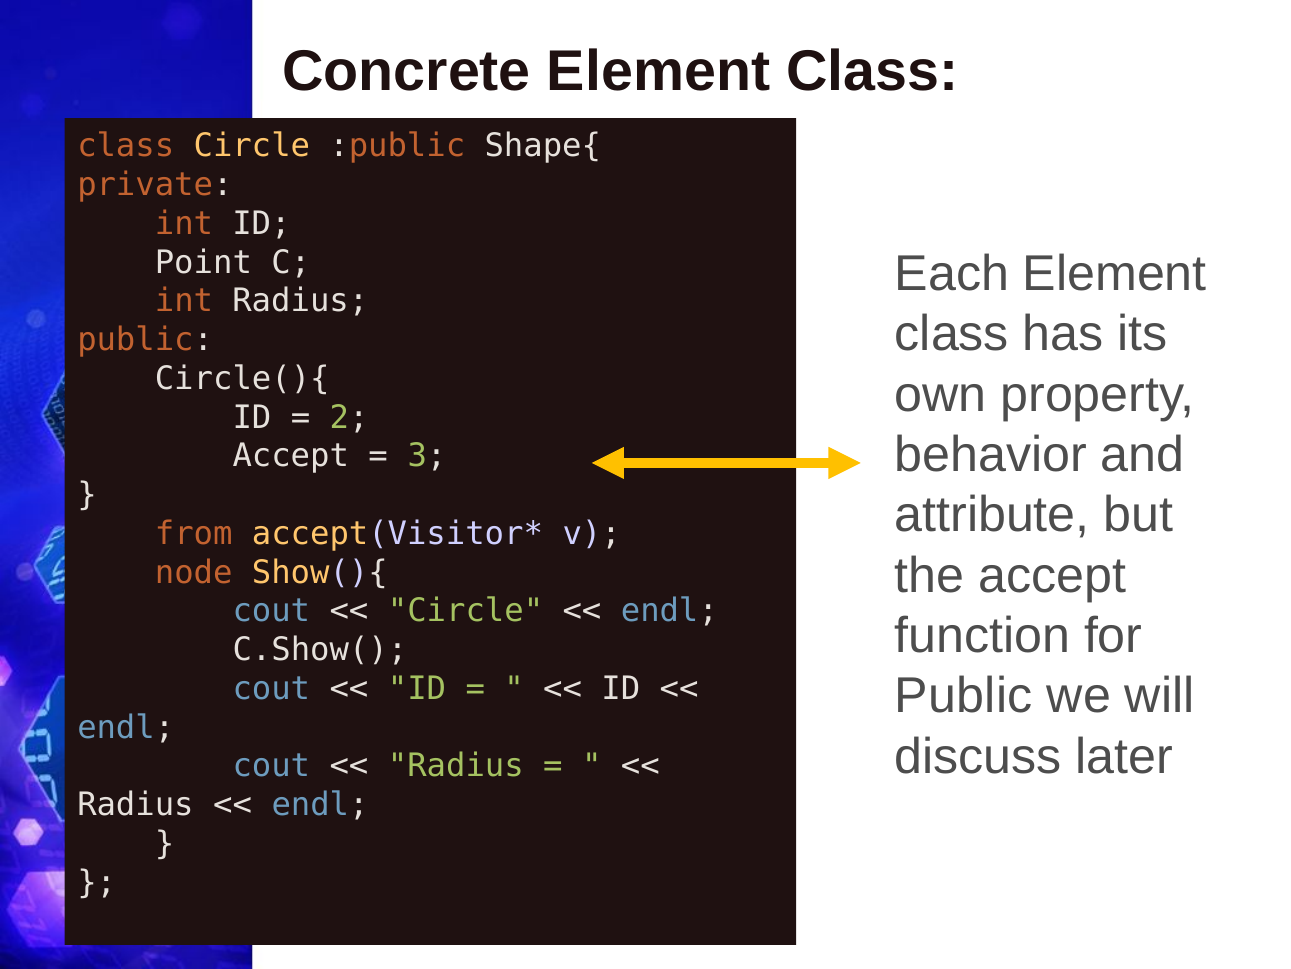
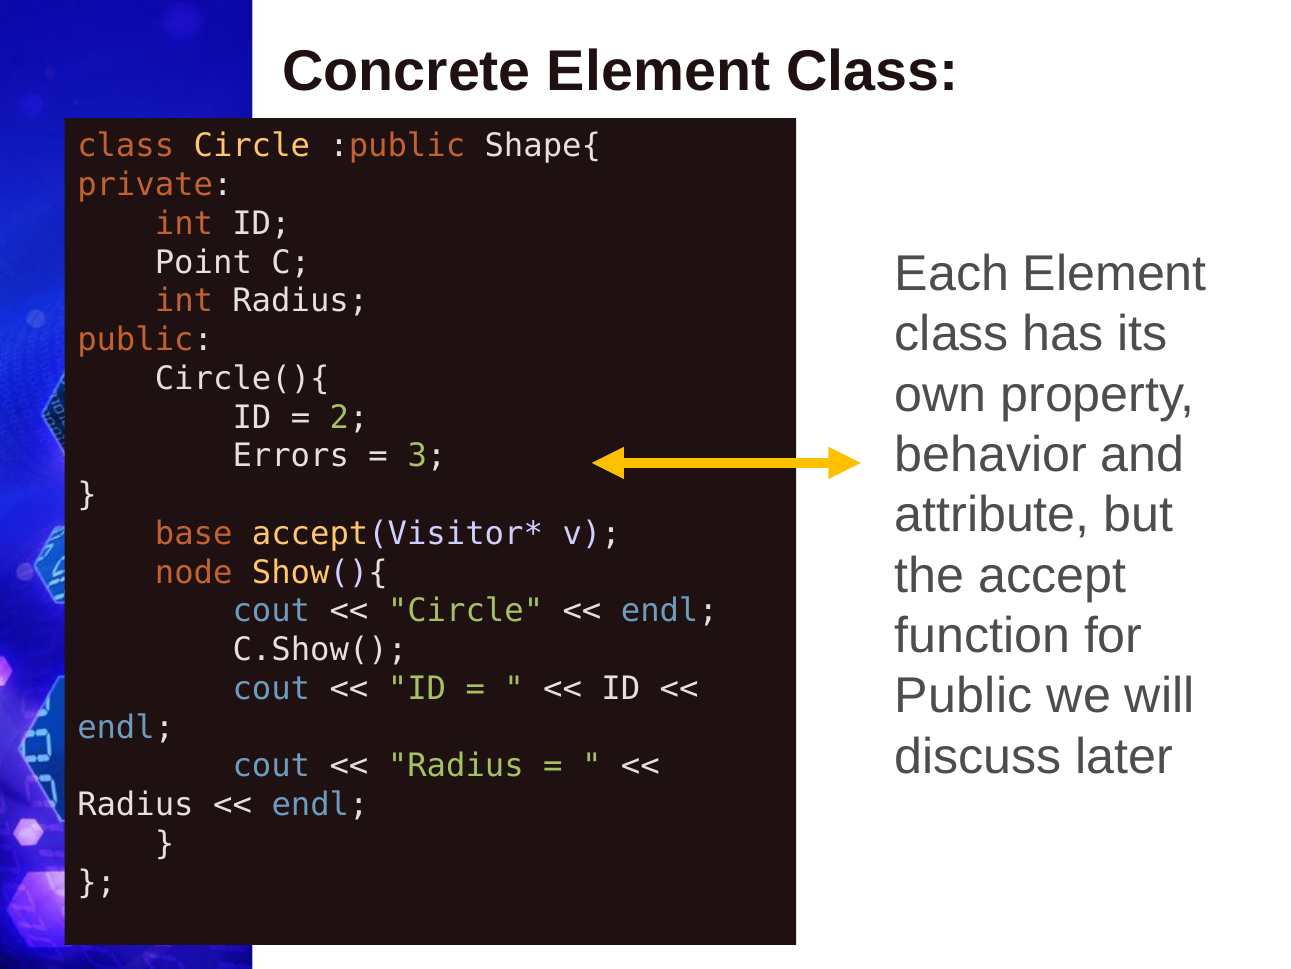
Accept: Accept -> Errors (291, 456)
from: from -> base (194, 533)
